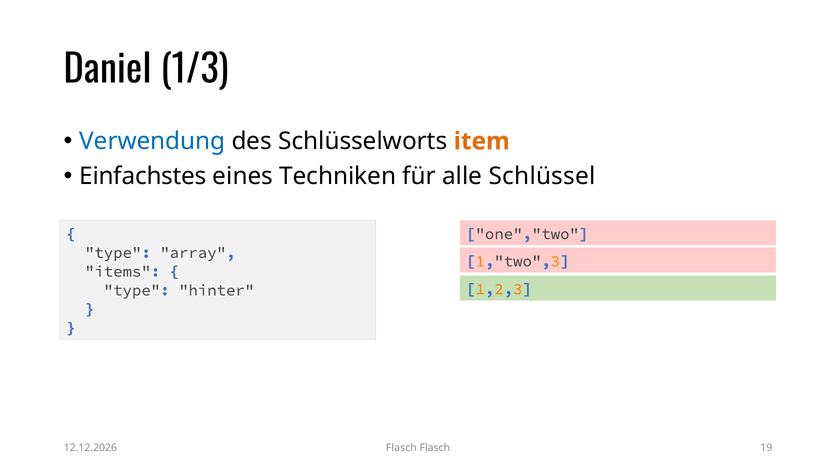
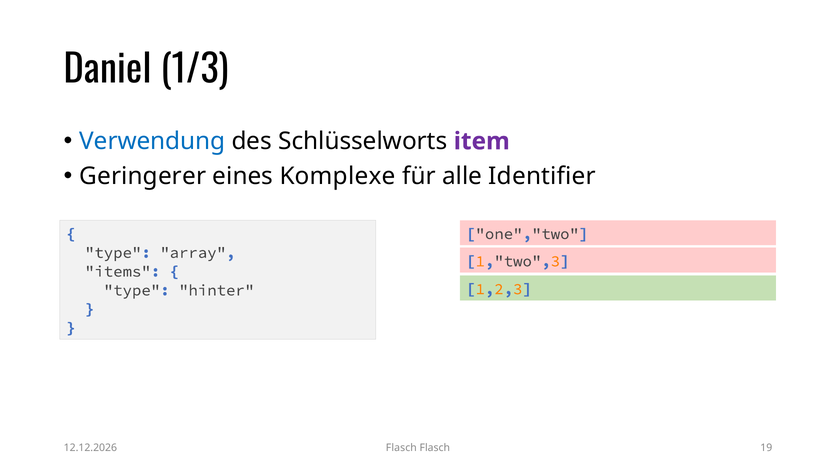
item colour: orange -> purple (482, 141)
Einfachstes: Einfachstes -> Geringerer (143, 176)
Techniken: Techniken -> Komplexe (338, 176)
Schlüssel: Schlüssel -> Identifier (542, 176)
